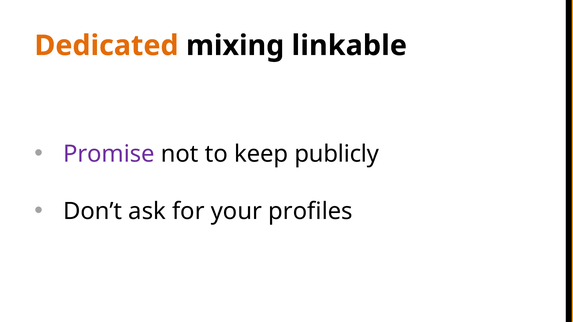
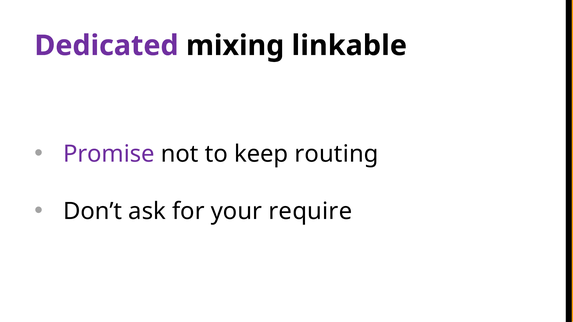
Dedicated colour: orange -> purple (106, 46)
publicly: publicly -> routing (337, 154)
profiles: profiles -> require (310, 212)
